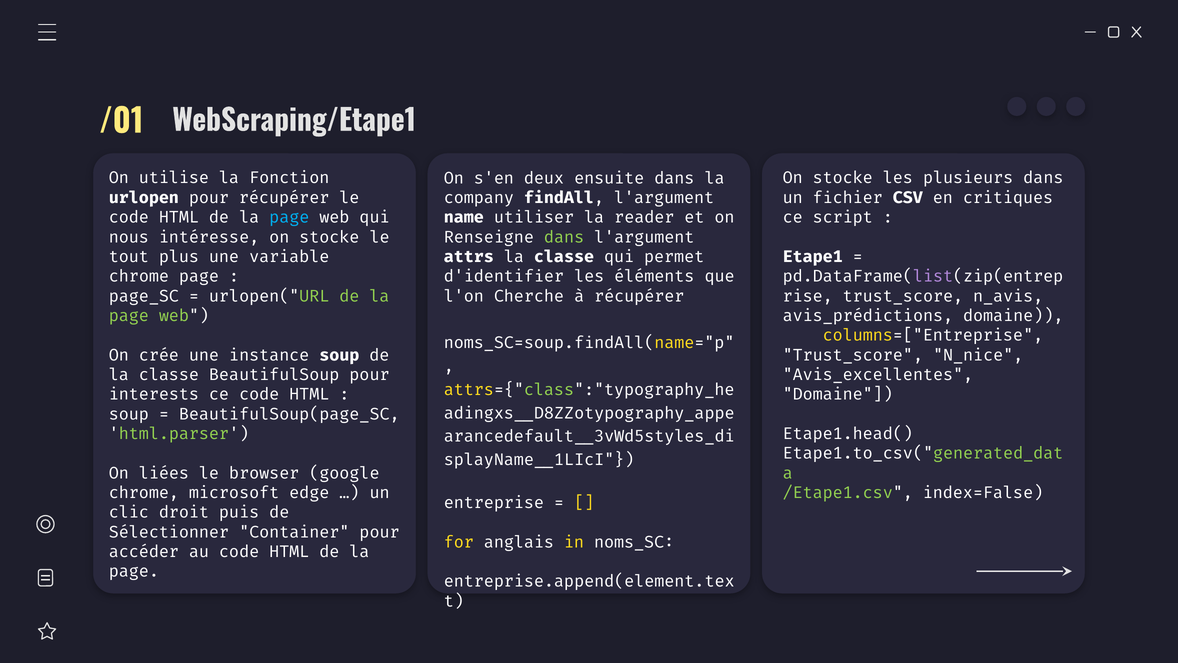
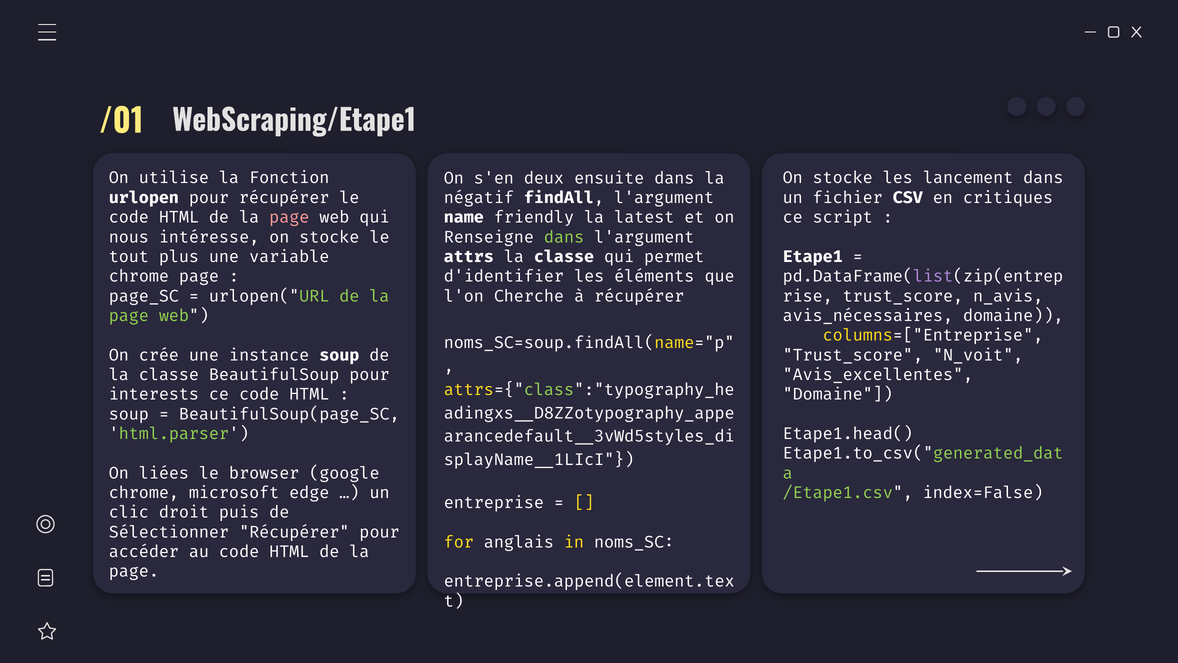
plusieurs: plusieurs -> lancement (968, 178)
company: company -> négatif (479, 198)
page colour: light blue -> pink (289, 217)
utiliser: utiliser -> friendly (534, 217)
reader: reader -> latest (644, 217)
avis_prédictions: avis_prédictions -> avis_nécessaires (868, 316)
N_nice: N_nice -> N_voit (978, 355)
Sélectionner Container: Container -> Récupérer (294, 532)
